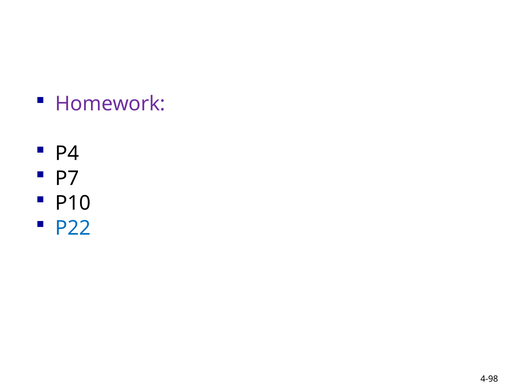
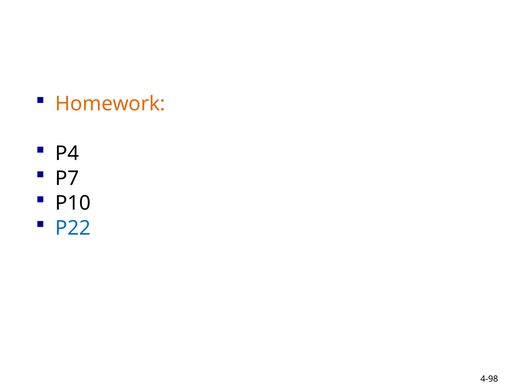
Homework colour: purple -> orange (110, 104)
